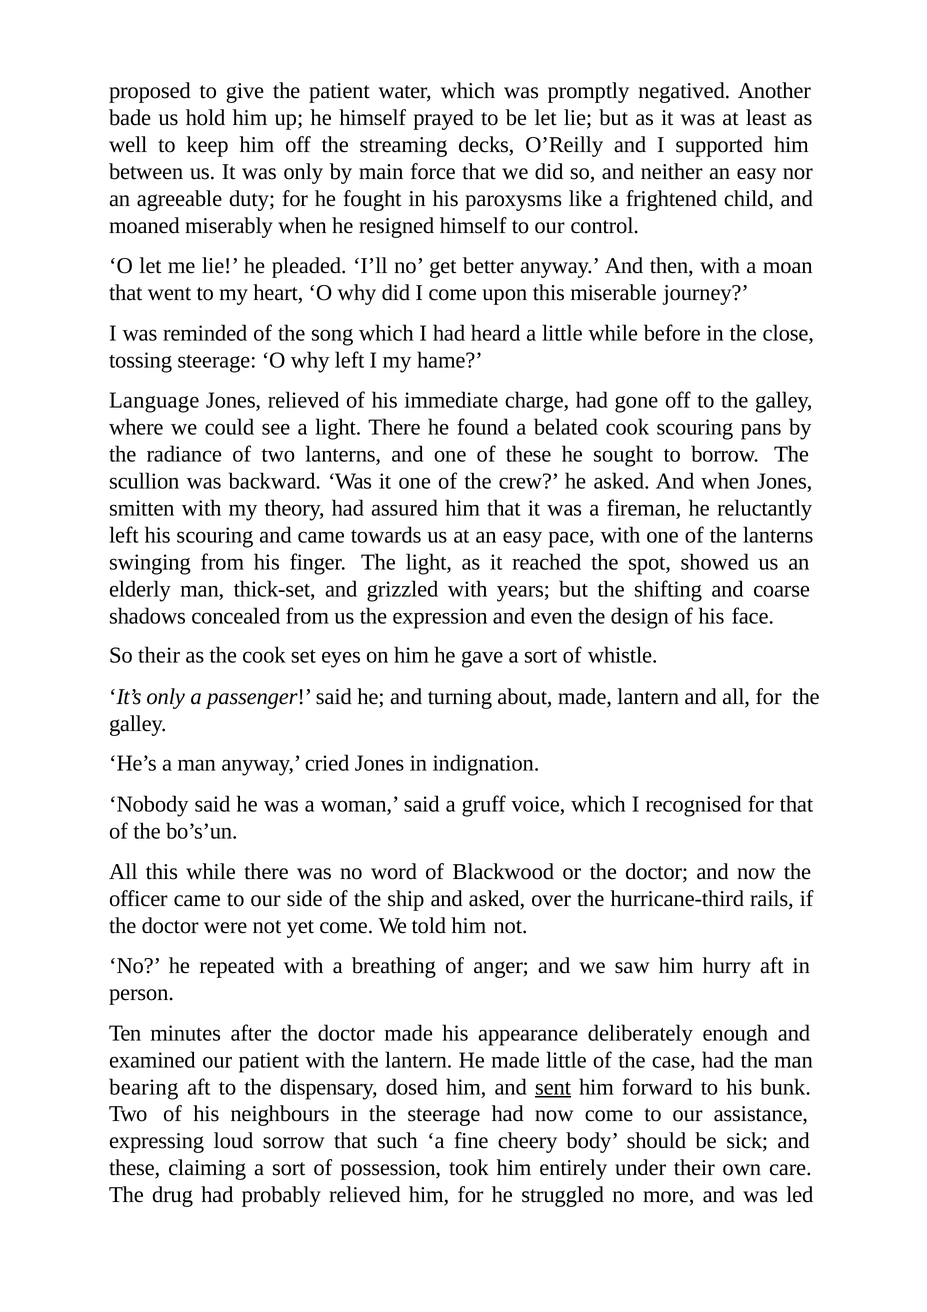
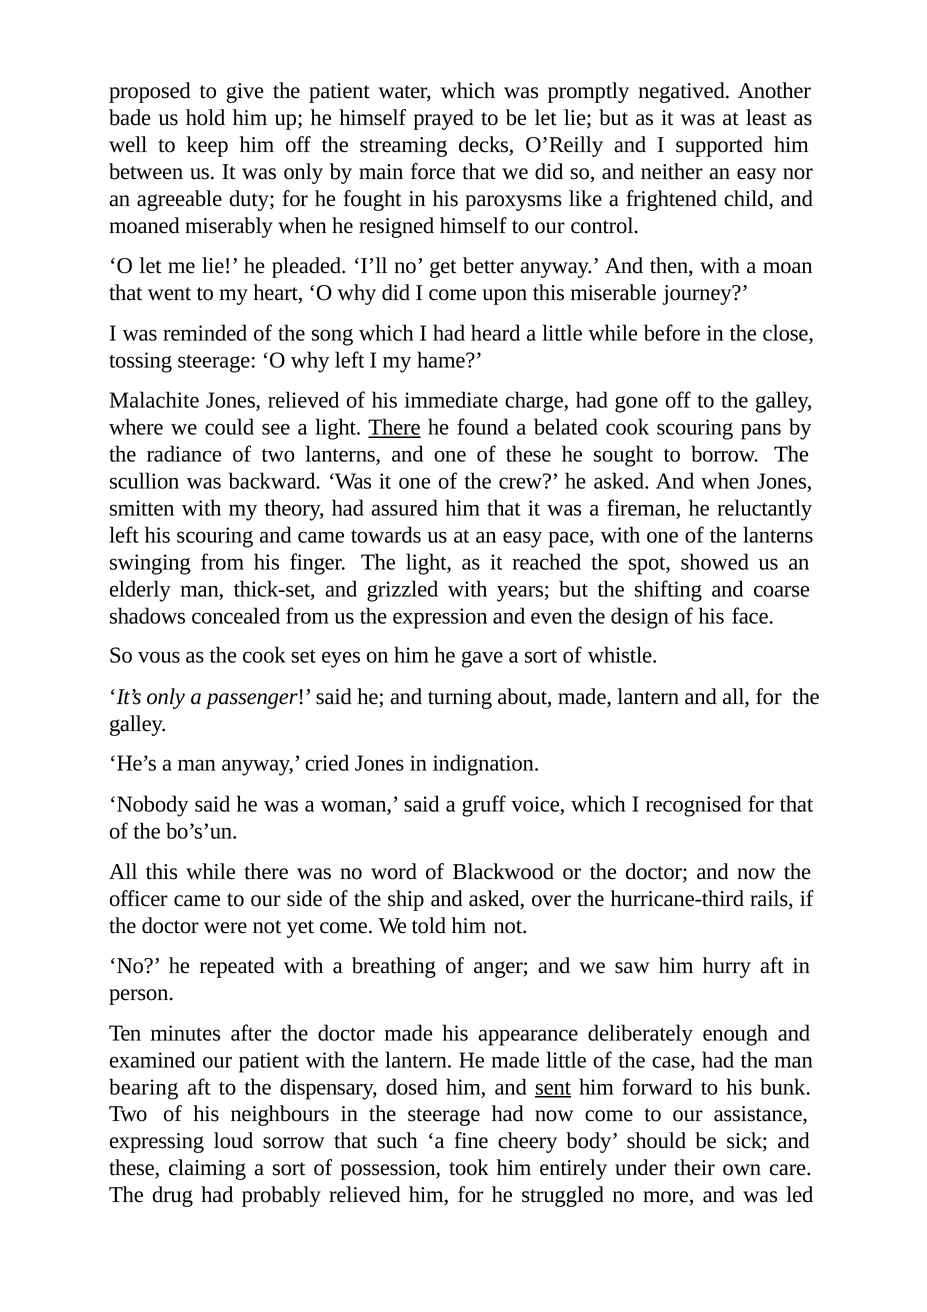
Language: Language -> Malachite (154, 400)
There underline: none -> present (394, 427)
So their: their -> vous (159, 655)
